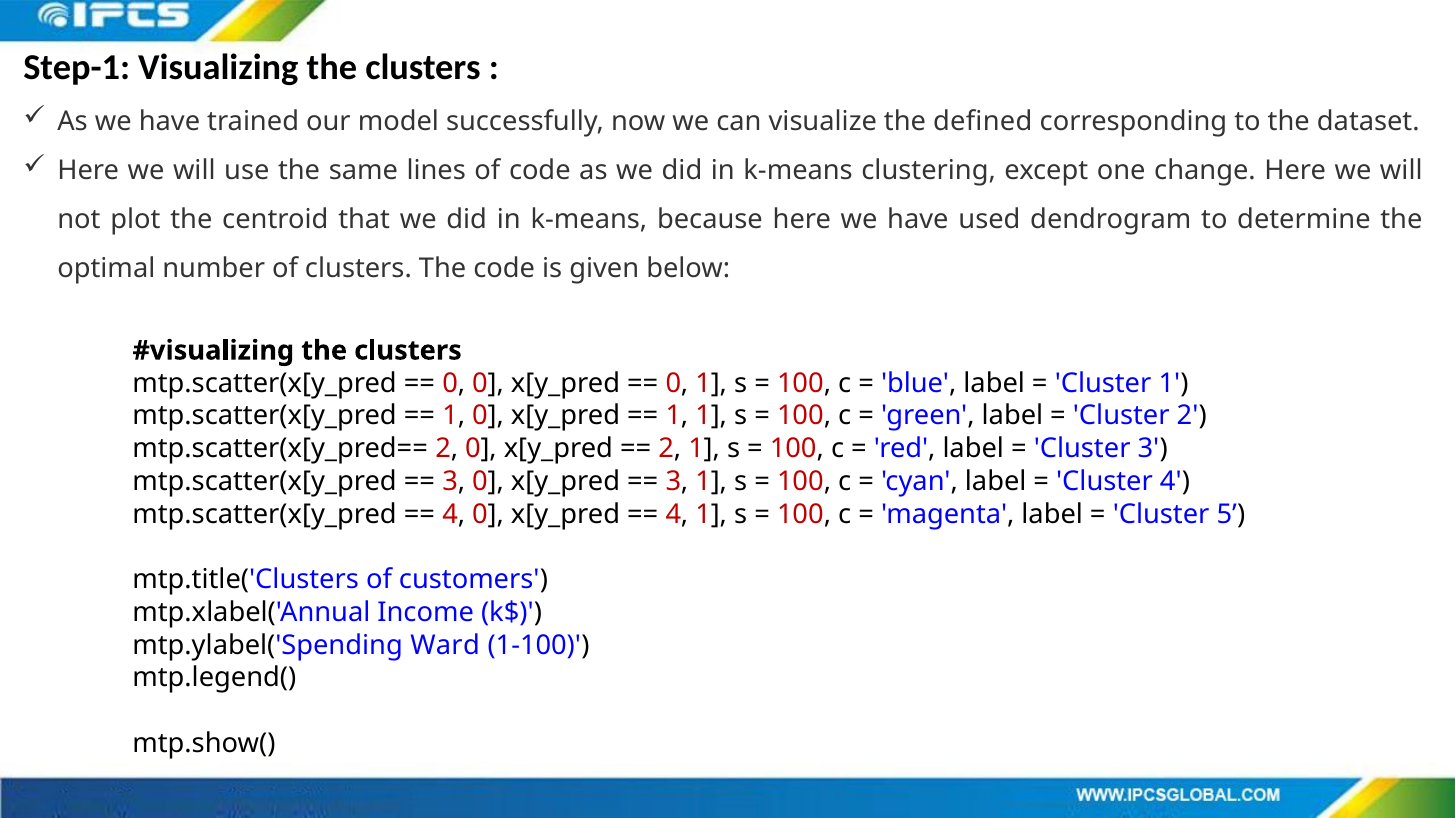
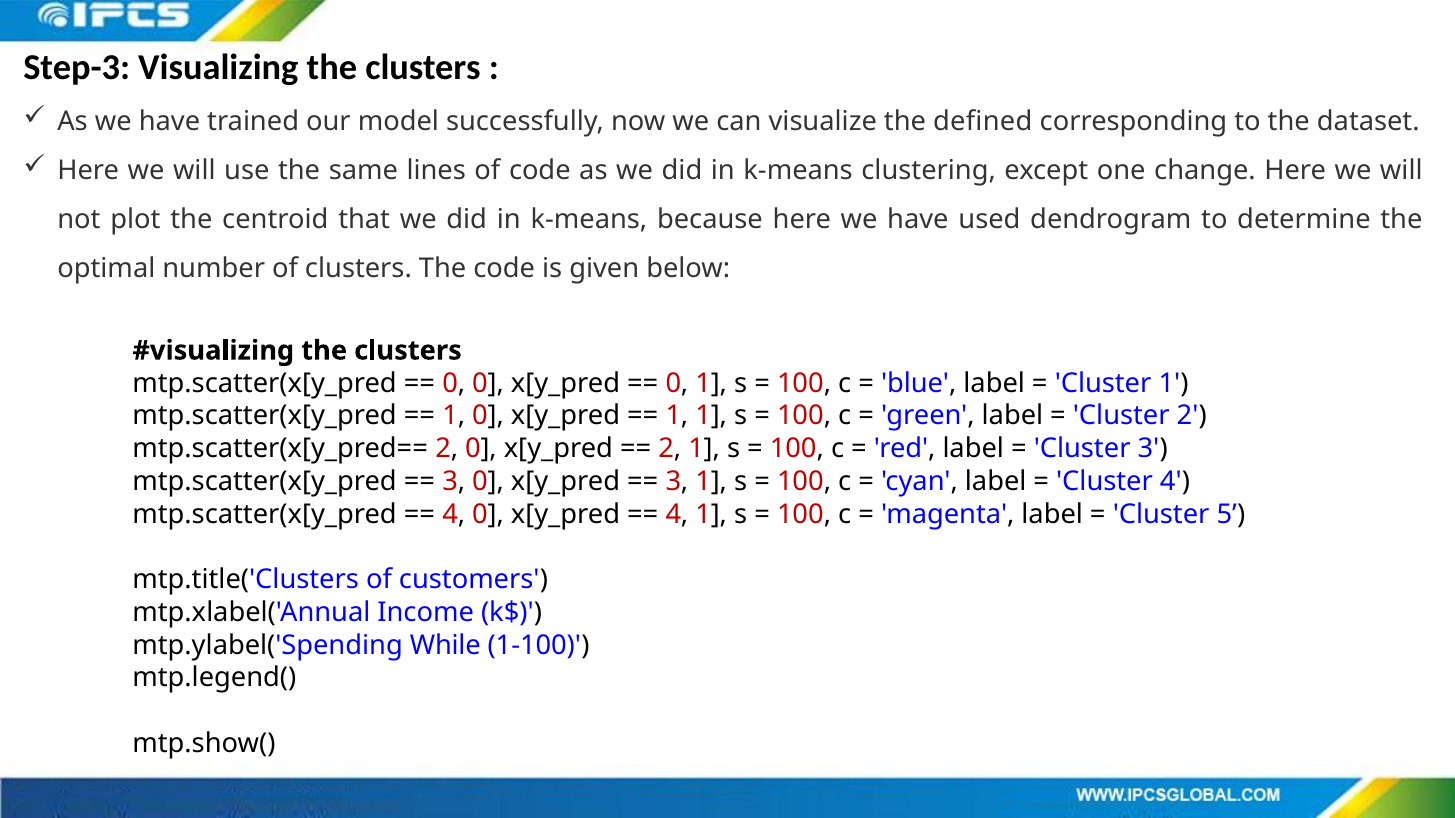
Step-1: Step-1 -> Step-3 (77, 68)
Ward: Ward -> While (445, 645)
